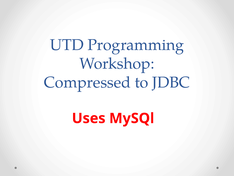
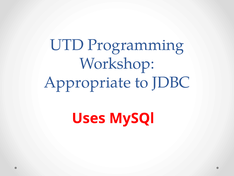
Compressed: Compressed -> Appropriate (87, 82)
